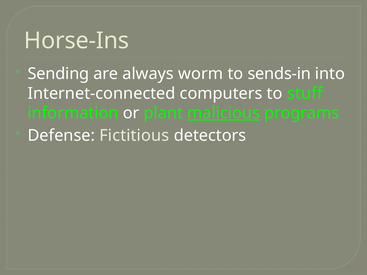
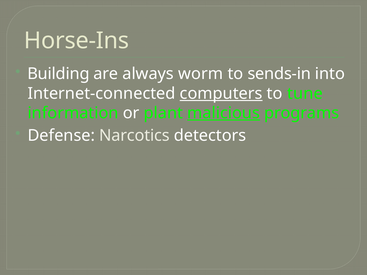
Sending: Sending -> Building (58, 74)
computers underline: none -> present (221, 93)
stuff: stuff -> tune (305, 93)
Fictitious: Fictitious -> Narcotics (134, 136)
